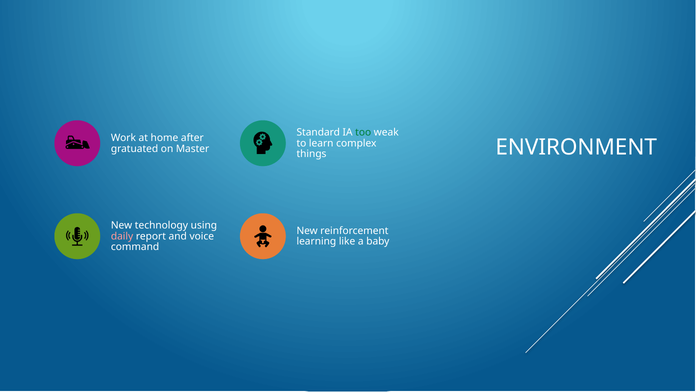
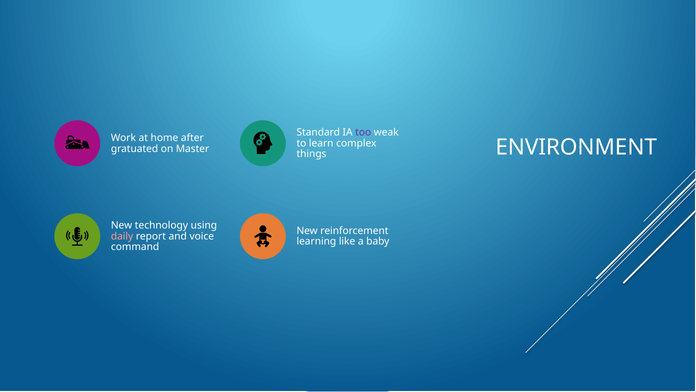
too colour: green -> purple (363, 132)
